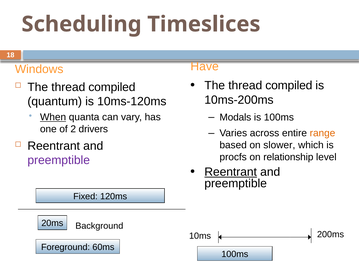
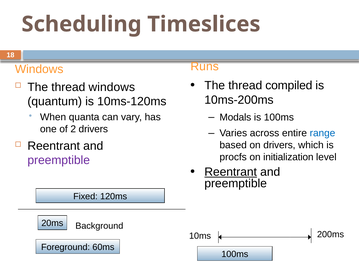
Have: Have -> Runs (205, 67)
compiled: compiled -> windows (112, 87)
When underline: present -> none (53, 117)
range colour: orange -> blue (323, 133)
on slower: slower -> drivers (279, 145)
relationship: relationship -> initialization (288, 157)
